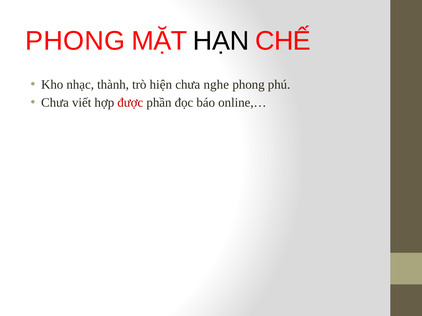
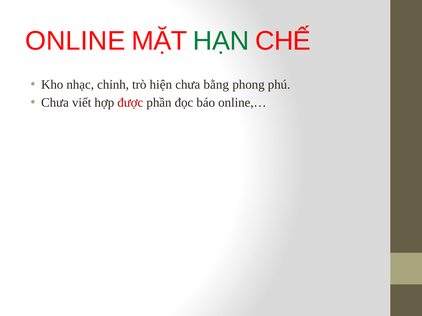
PHONG: PHONG -> ONLINE (75, 41)
HẠN colour: black -> green (221, 41)
thành: thành -> chỉnh (113, 85)
nghe: nghe -> bằng (216, 85)
